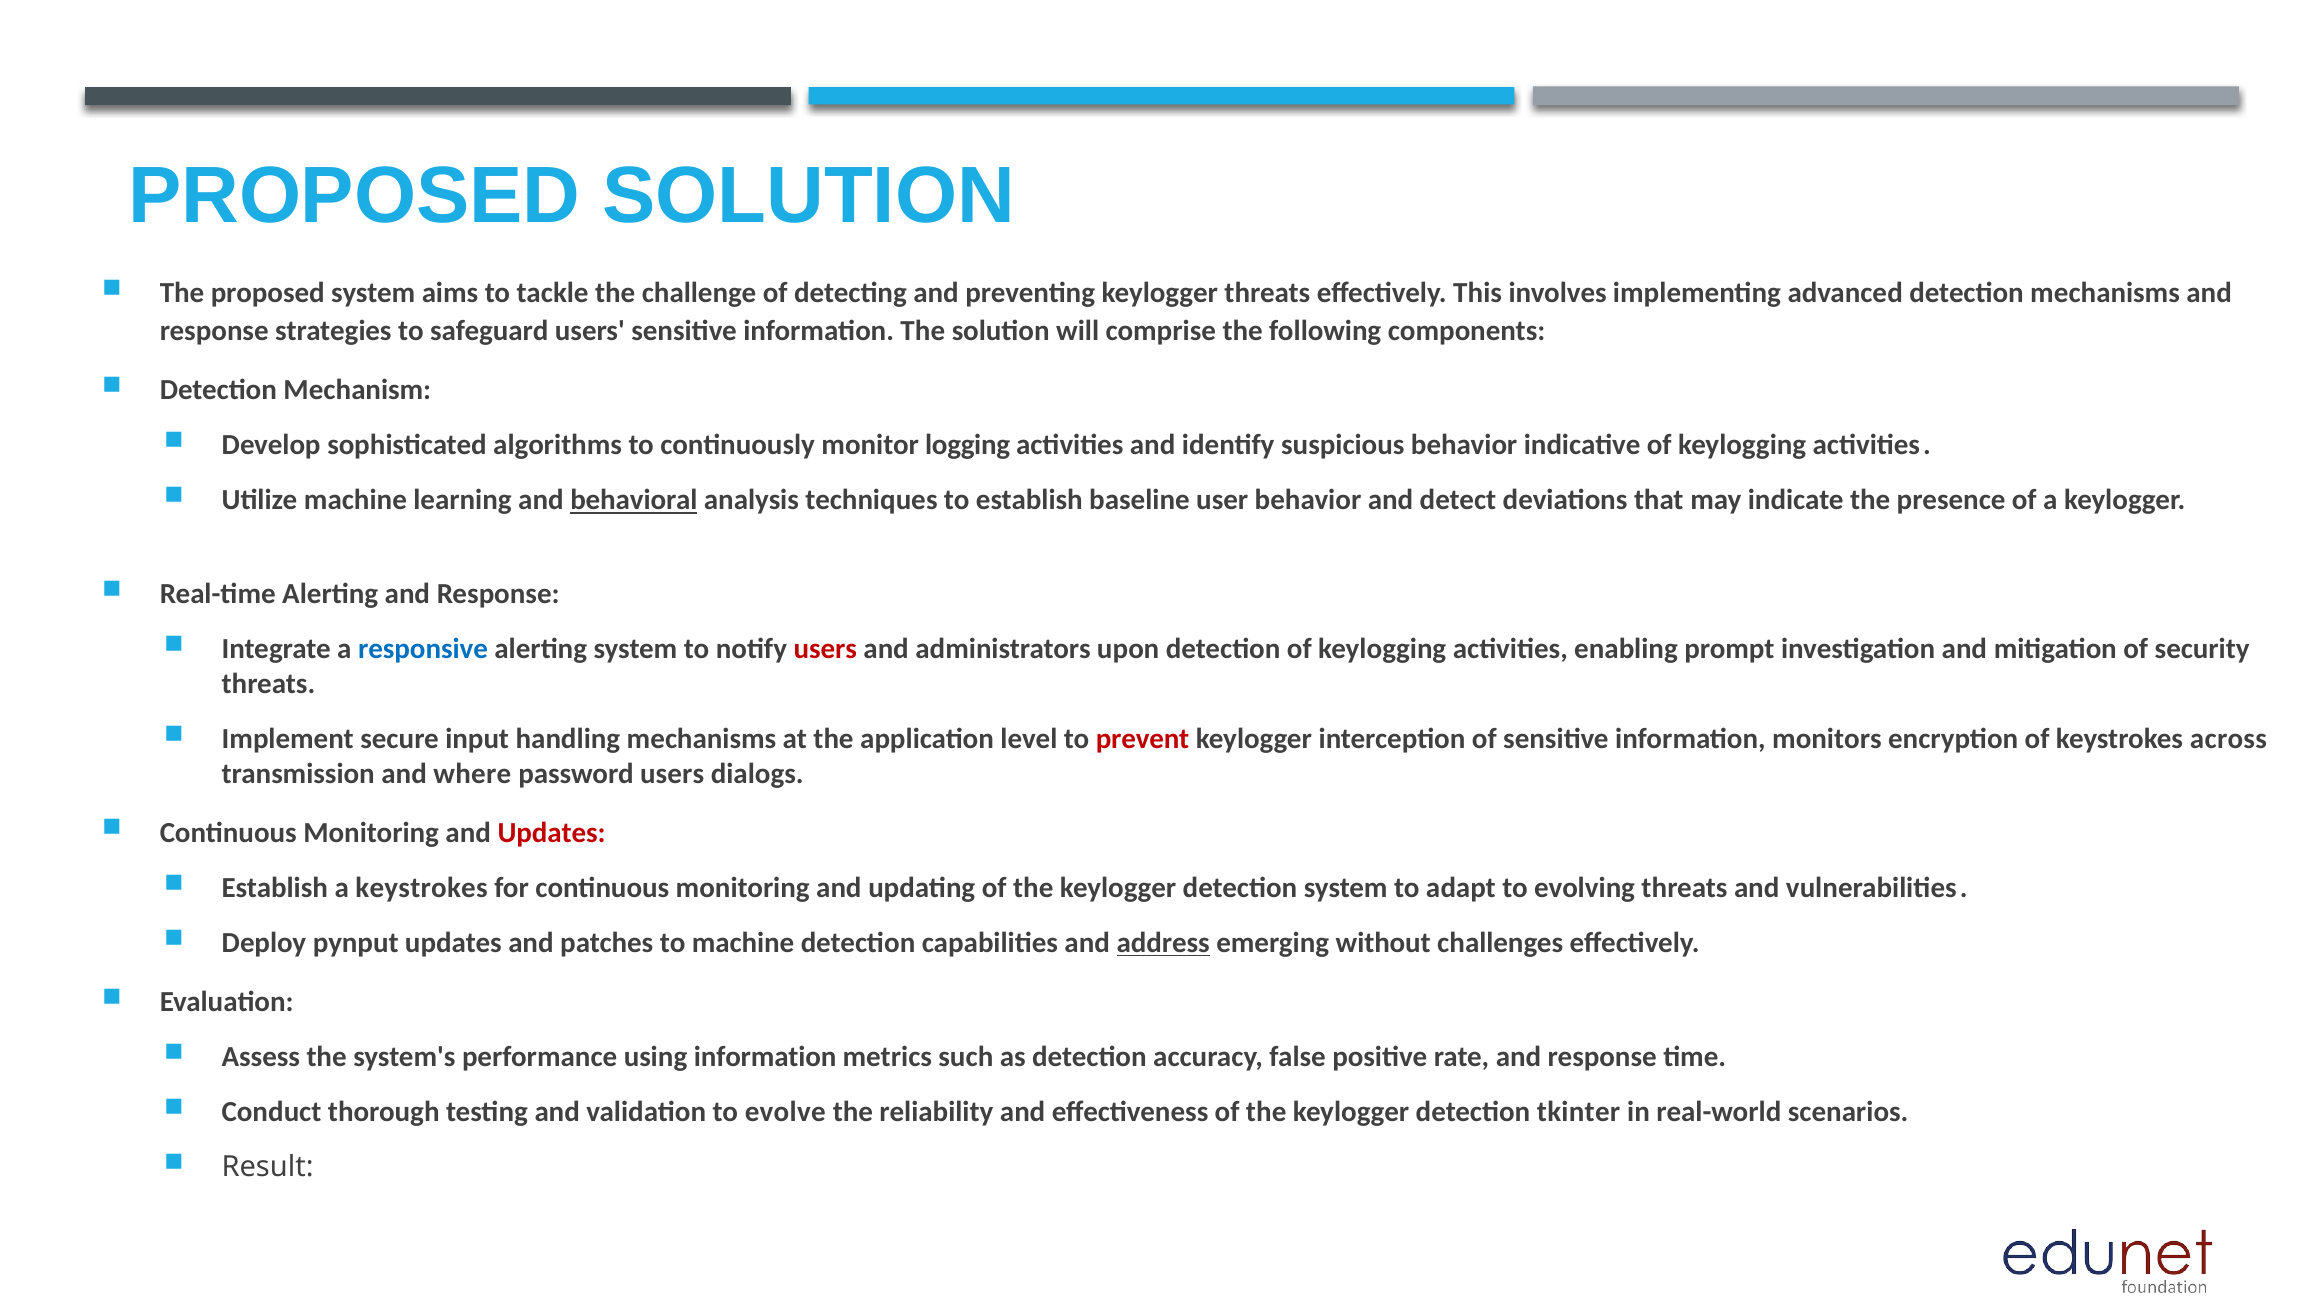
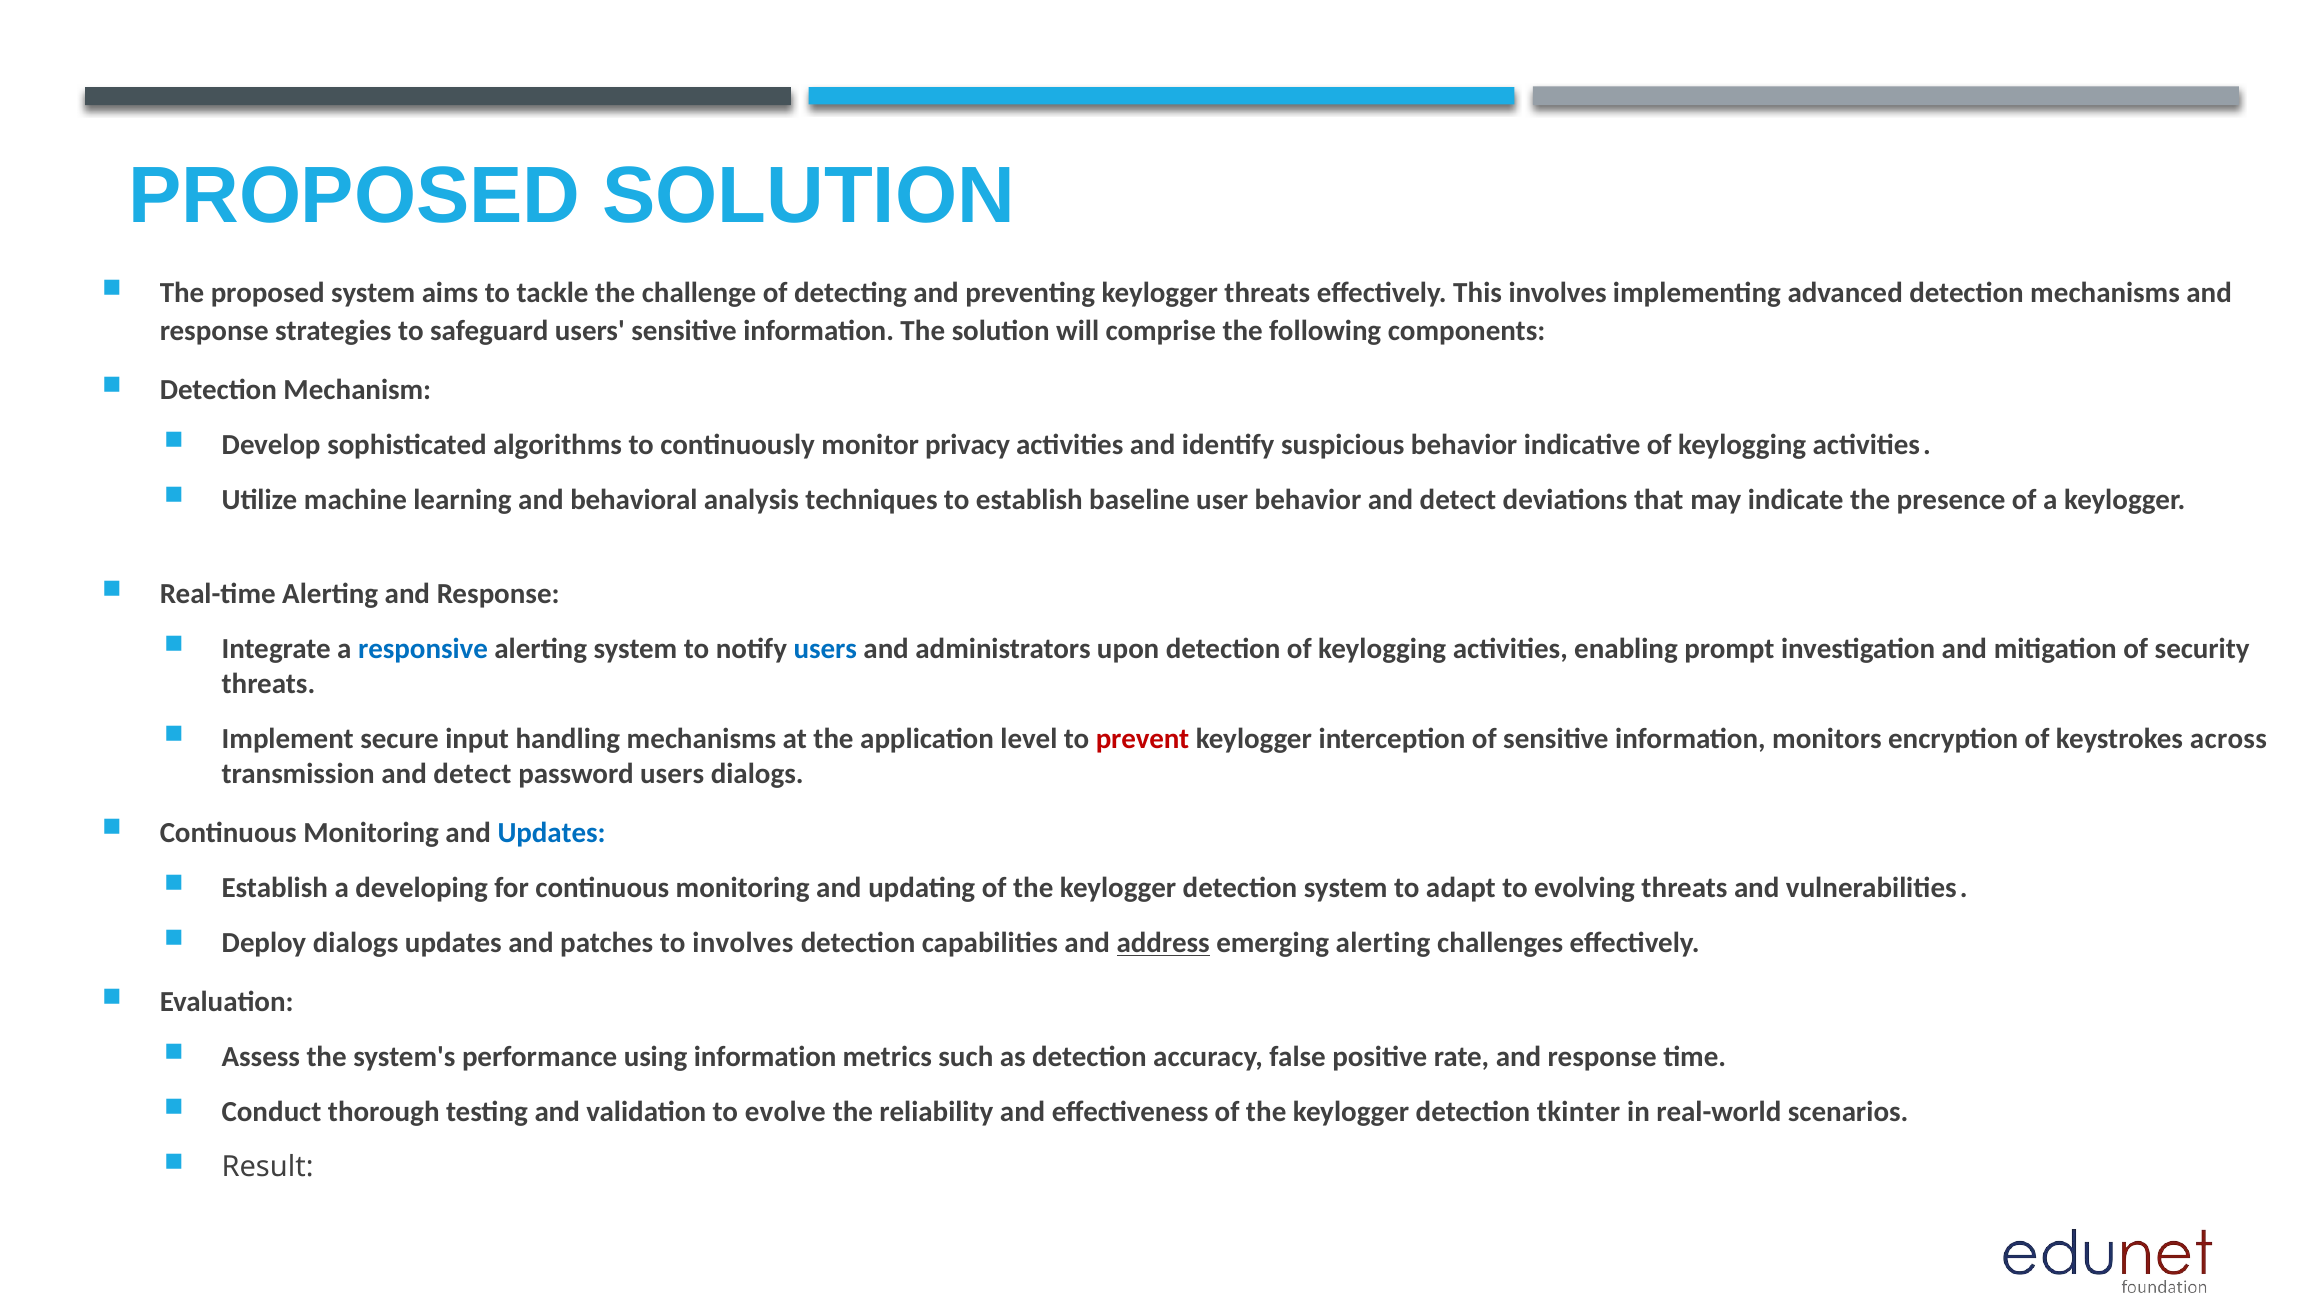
logging: logging -> privacy (968, 445)
behavioral underline: present -> none (634, 500)
users colour: red -> blue (825, 649)
transmission and where: where -> detect (472, 774)
Updates colour: red -> blue (552, 833)
a keystrokes: keystrokes -> developing (422, 888)
Deploy pynput: pynput -> dialogs (356, 943)
to machine: machine -> involves (743, 943)
emerging without: without -> alerting (1383, 943)
